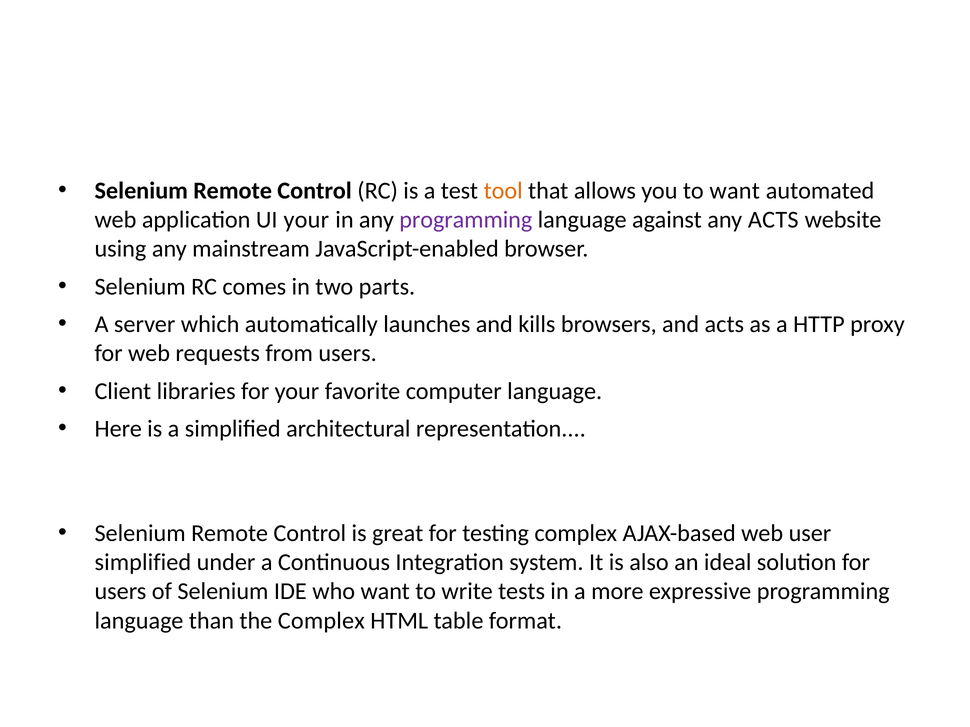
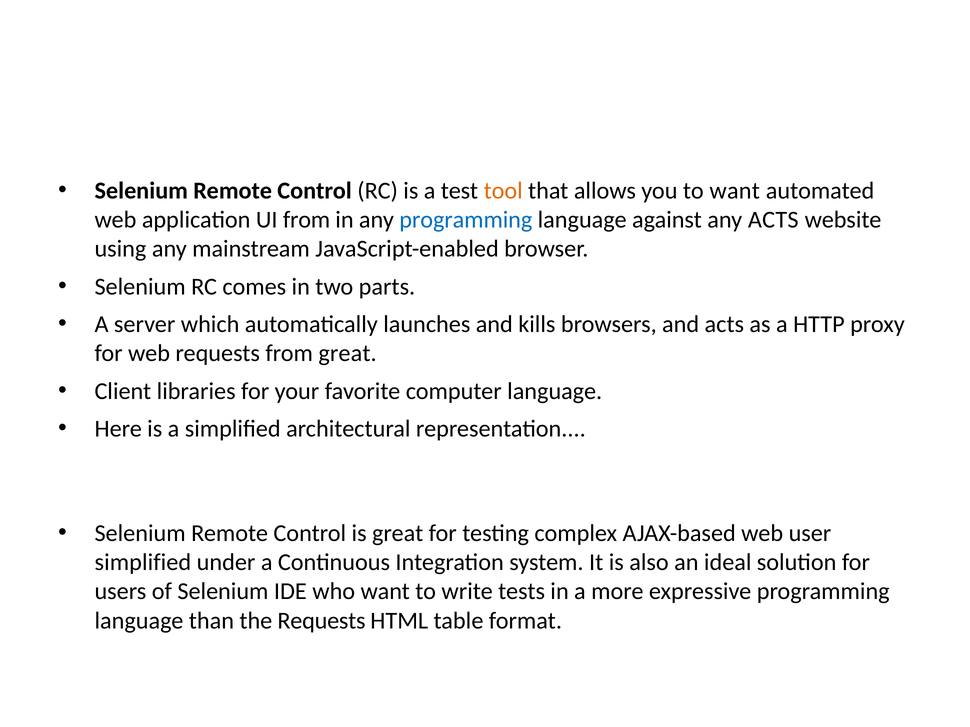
UI your: your -> from (307, 220)
programming colour: purple -> blue (466, 220)
from users: users -> great (348, 354)
the Complex: Complex -> Requests (322, 621)
